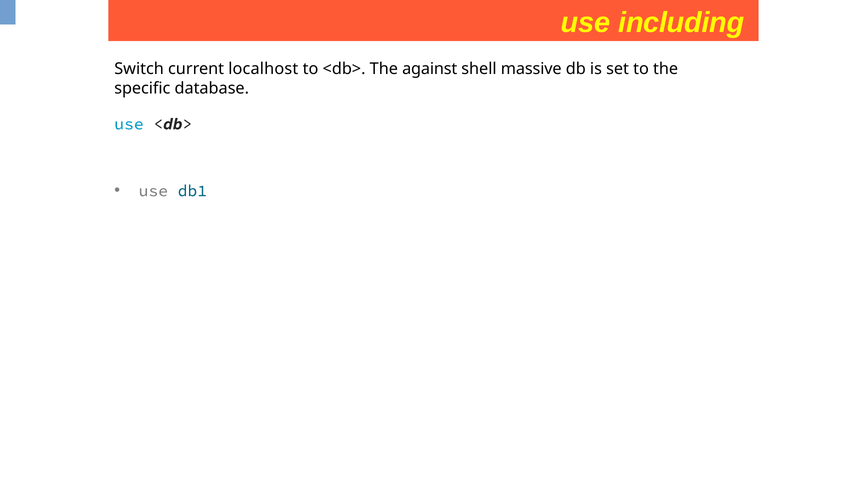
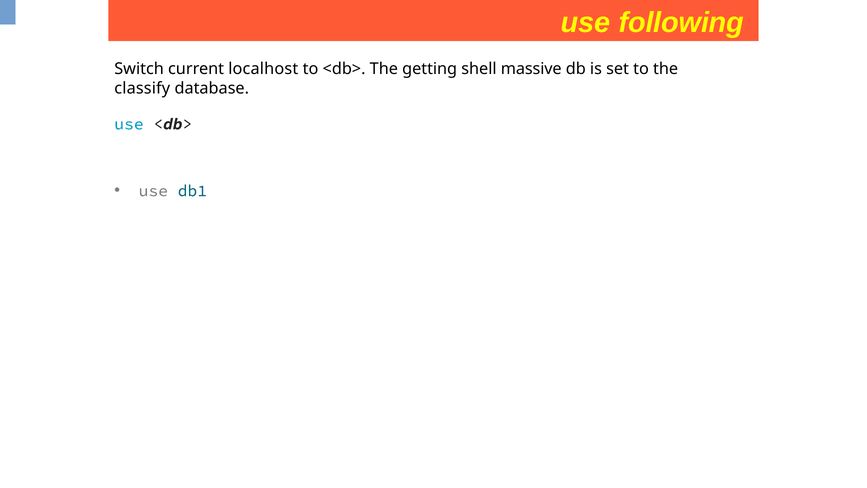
including: including -> following (681, 23)
against: against -> getting (430, 69)
specific: specific -> classify (142, 88)
